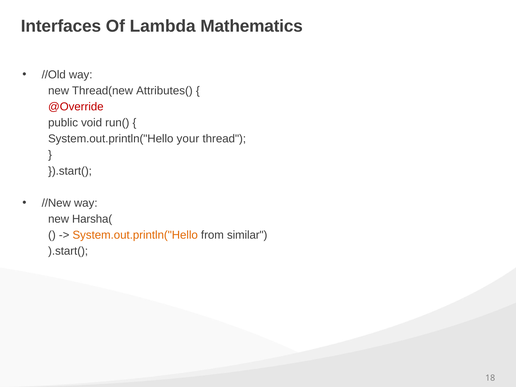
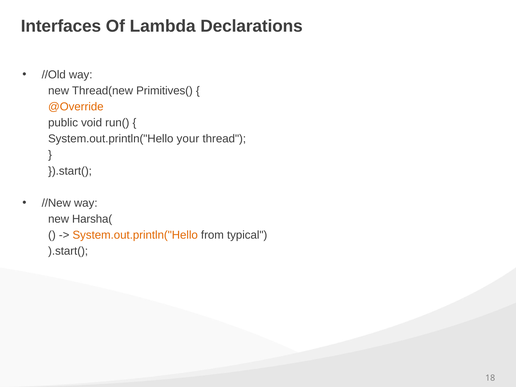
Mathematics: Mathematics -> Declarations (252, 26)
Attributes(: Attributes( -> Primitives( (165, 91)
@Override colour: red -> orange (76, 107)
similar: similar -> typical (247, 235)
